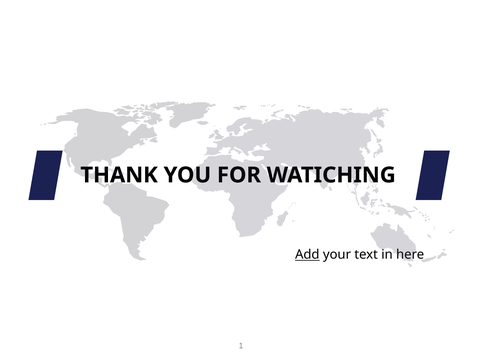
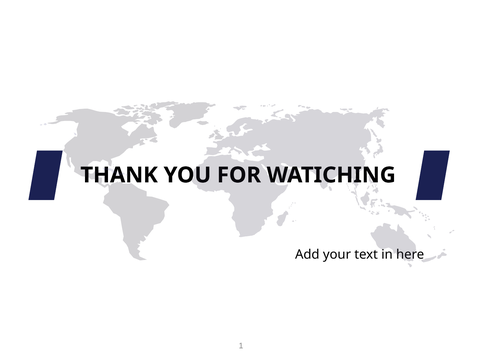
Add underline: present -> none (307, 254)
